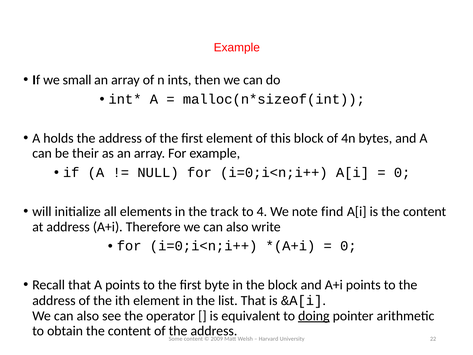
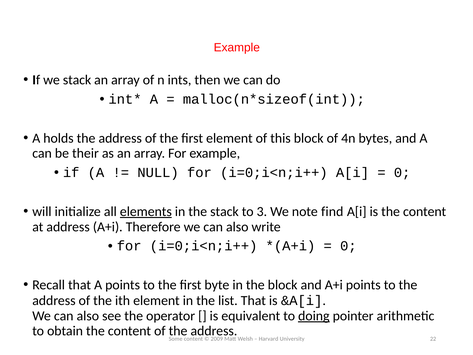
we small: small -> stack (77, 80)
elements underline: none -> present (146, 211)
the track: track -> stack (224, 211)
4: 4 -> 3 (262, 211)
